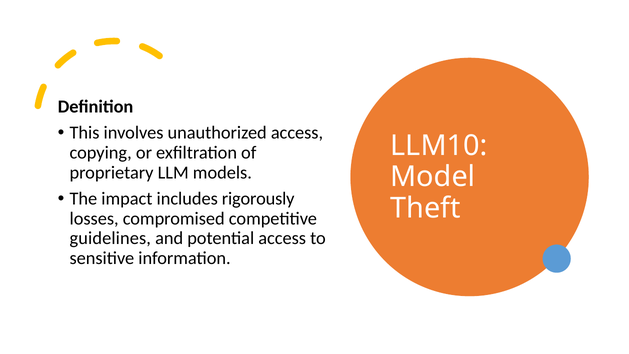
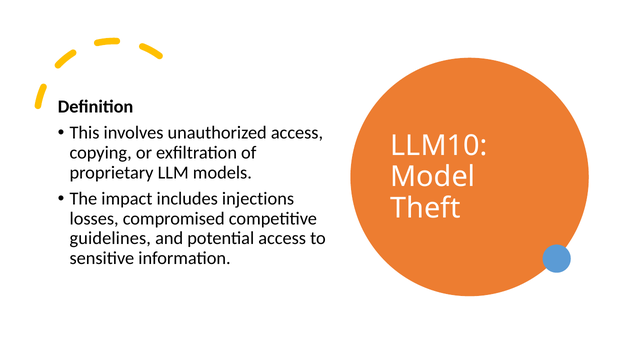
rigorously: rigorously -> injections (258, 199)
